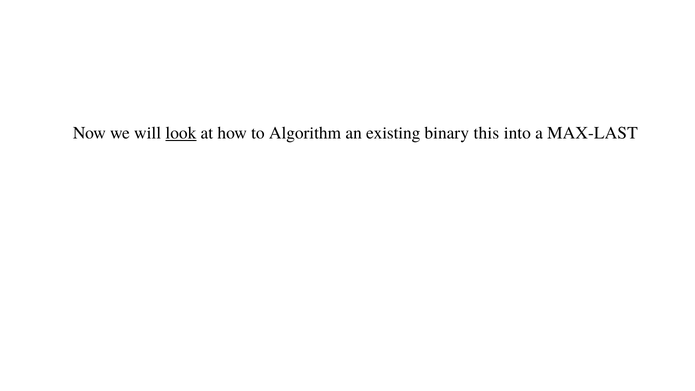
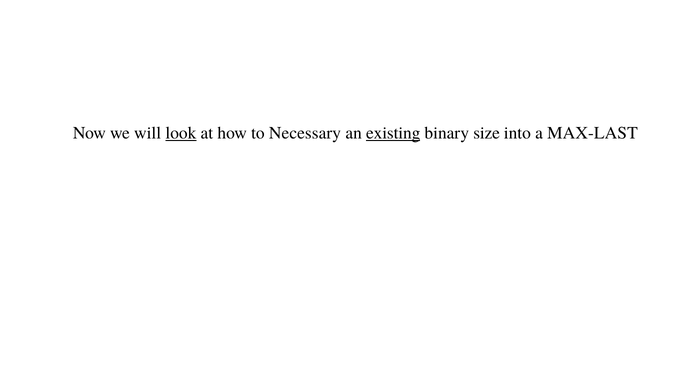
Algorithm: Algorithm -> Necessary (305, 133)
existing underline: none -> present (393, 133)
this: this -> size (487, 133)
